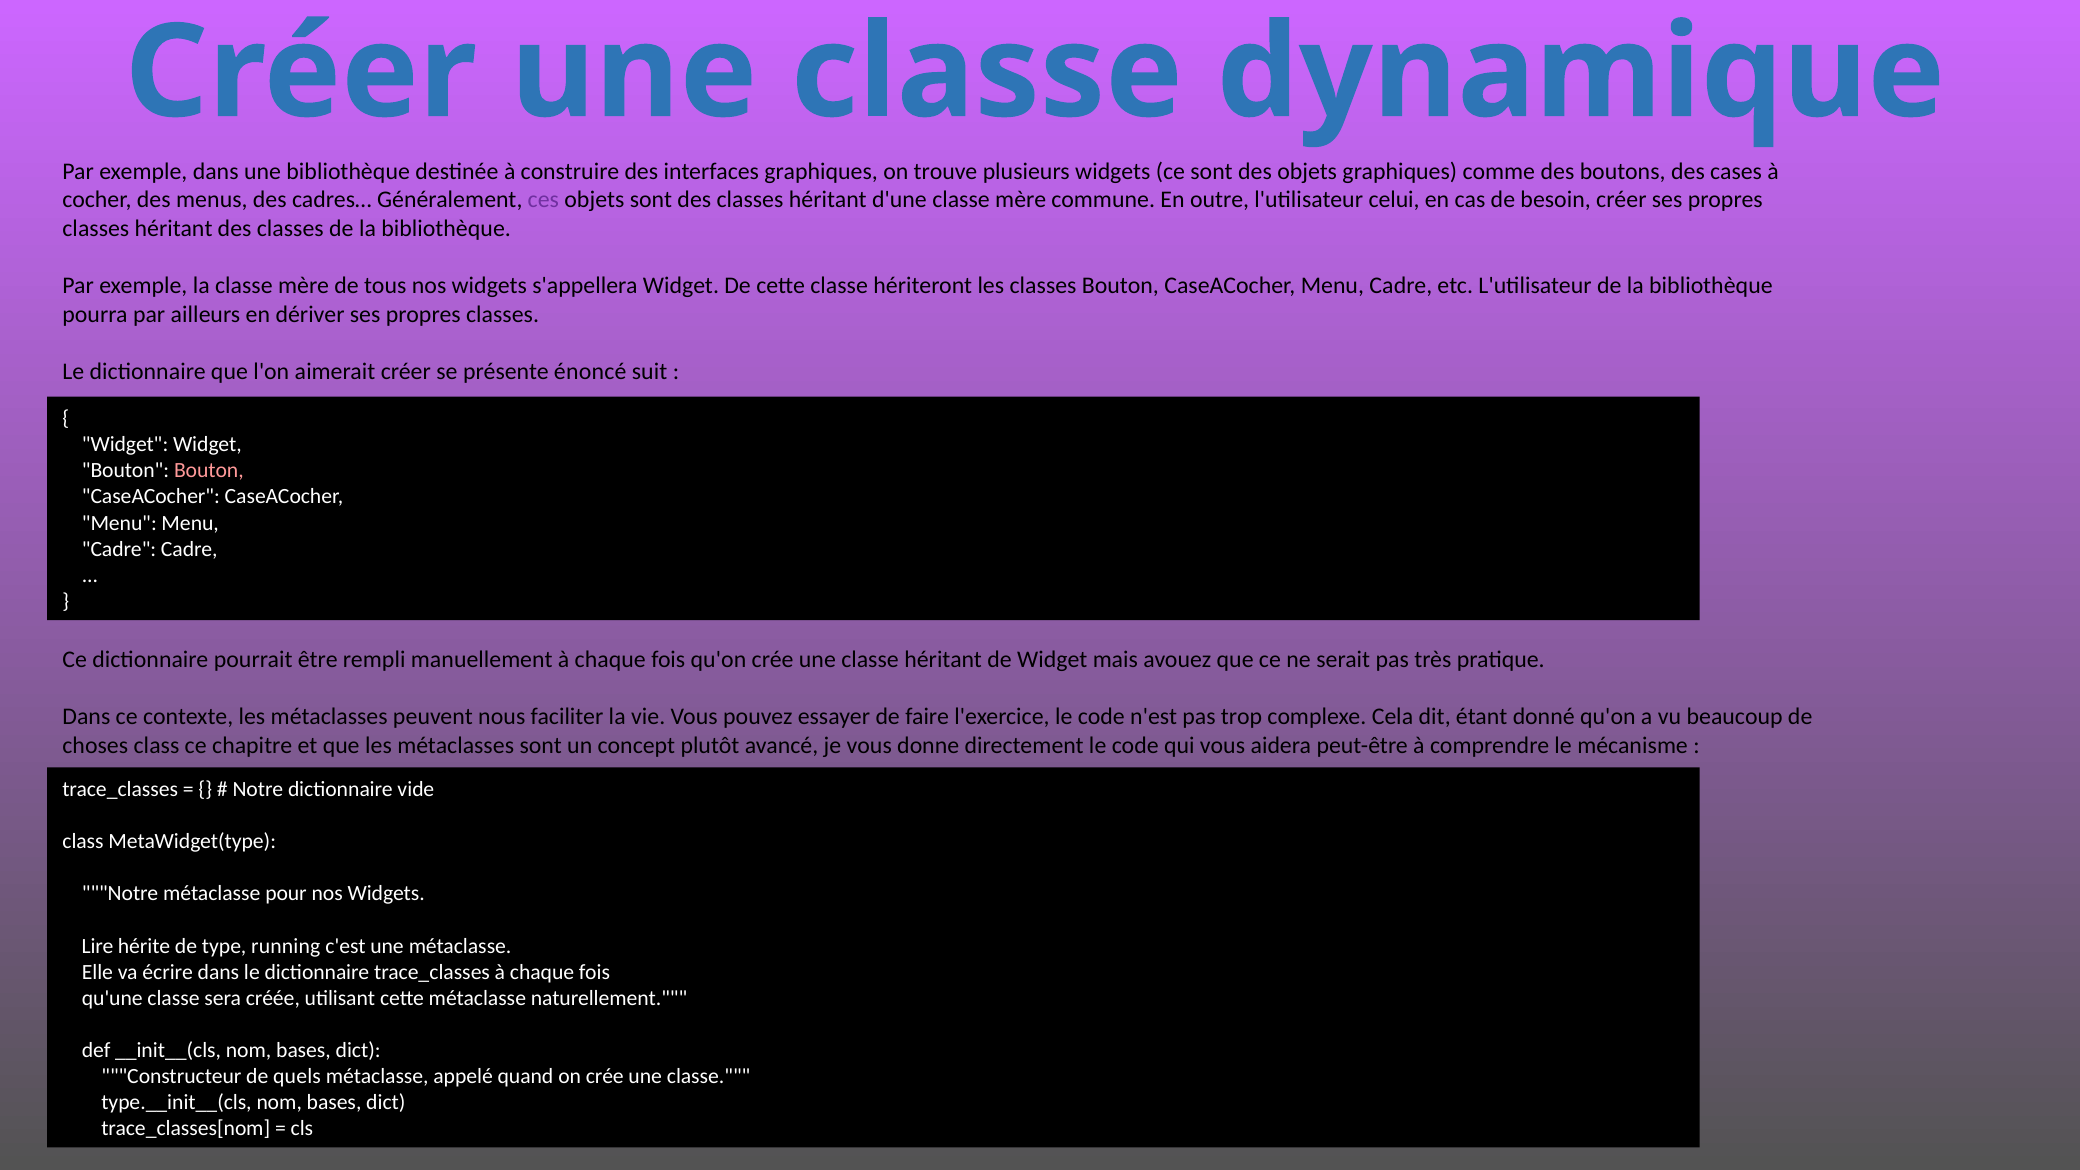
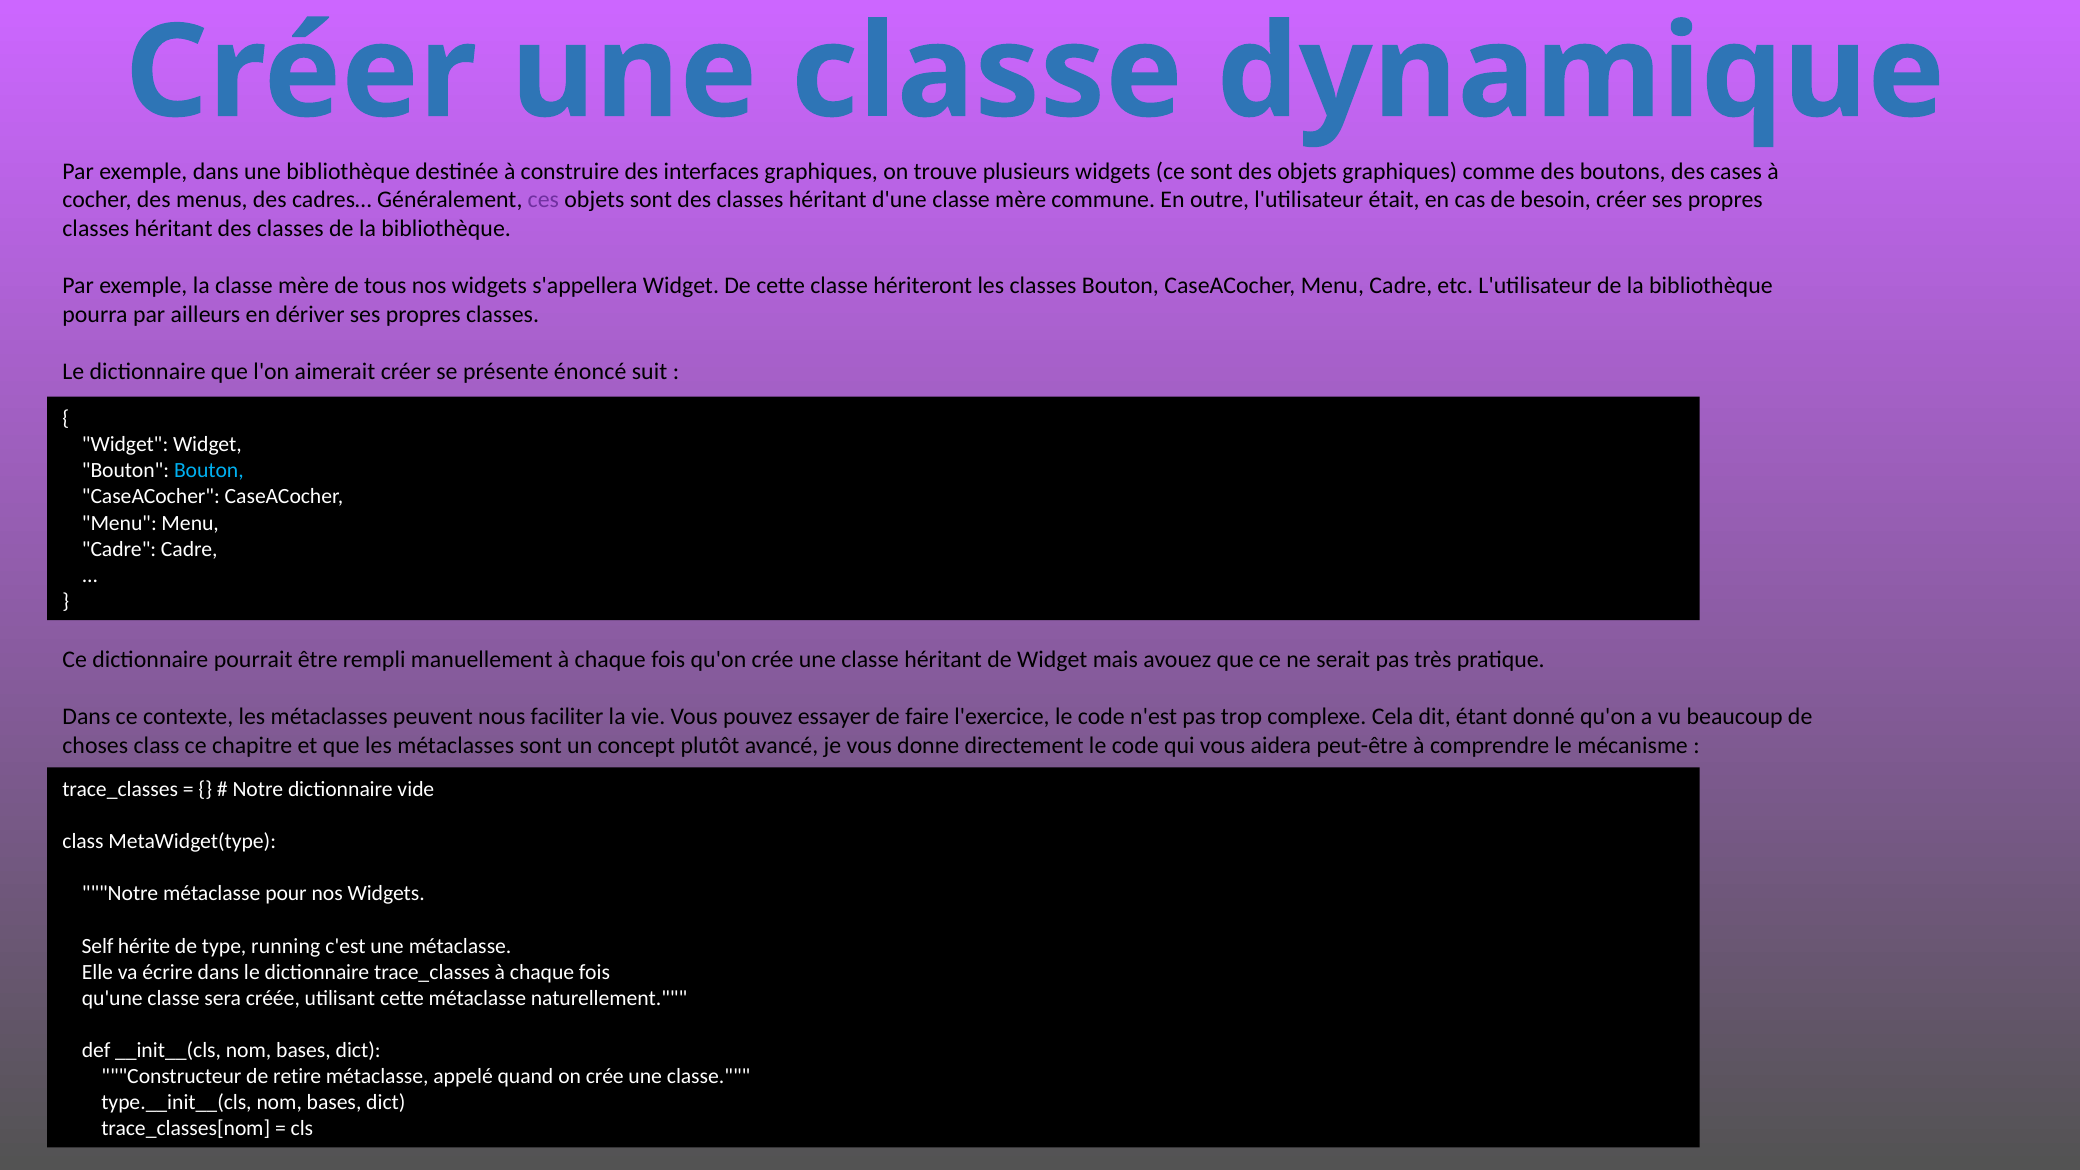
celui: celui -> était (1394, 200)
Bouton colour: pink -> light blue (209, 471)
Lire: Lire -> Self (98, 946)
quels: quels -> retire (297, 1076)
